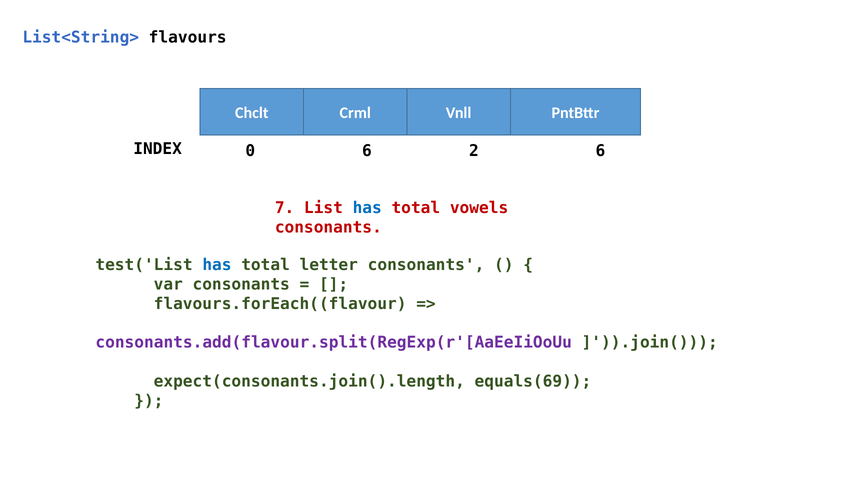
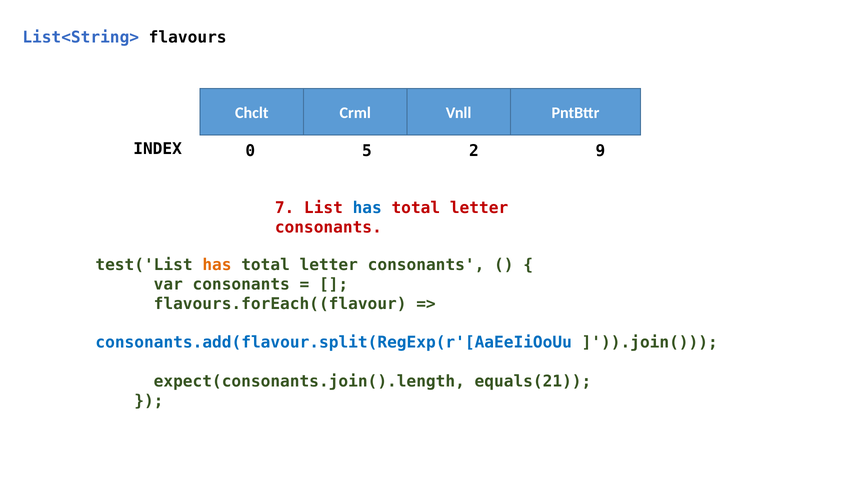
0 6: 6 -> 5 (367, 151)
2 6: 6 -> 9 (600, 151)
vowels: vowels -> letter (479, 208)
has colour: blue -> orange (217, 265)
consonants.add(flavour.split(RegExp(r'[AaEeIiOoUu colour: purple -> blue (334, 342)
equals(69: equals(69 -> equals(21 (533, 381)
